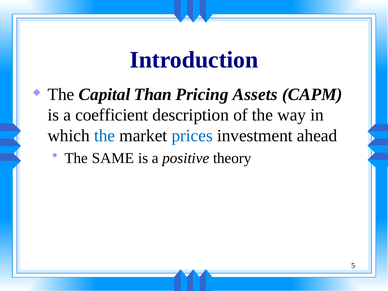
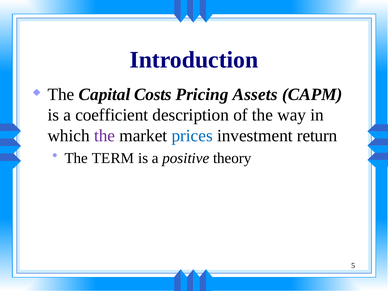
Than: Than -> Costs (153, 94)
the colour: blue -> purple (105, 136)
ahead: ahead -> return (317, 136)
SAME: SAME -> TERM (113, 158)
